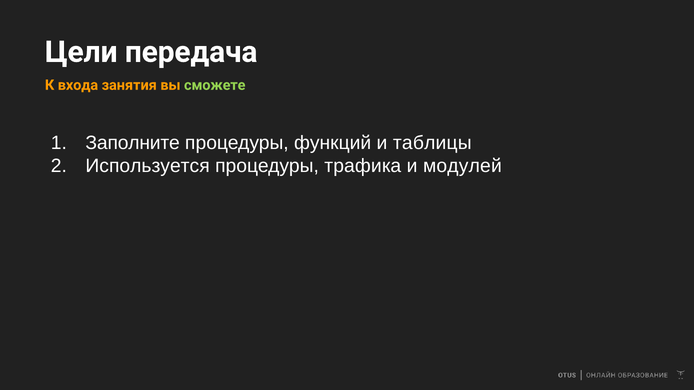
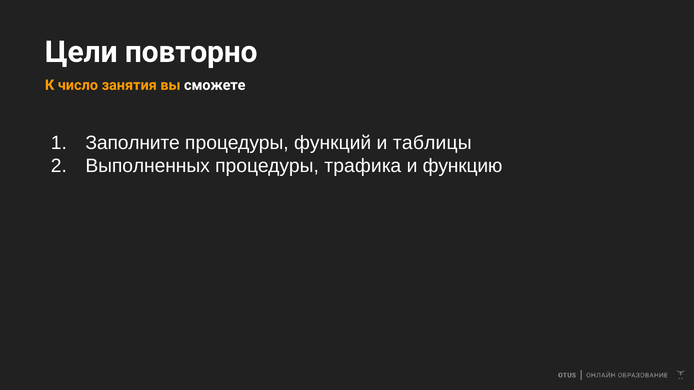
передача: передача -> повторно (191, 52)
входа: входа -> число (78, 85)
сможете colour: light green -> white (215, 85)
Используется: Используется -> Выполненных (148, 166)
модулей: модулей -> функцию (463, 166)
